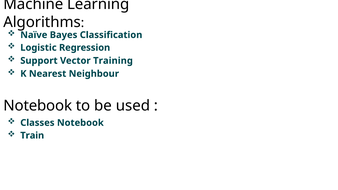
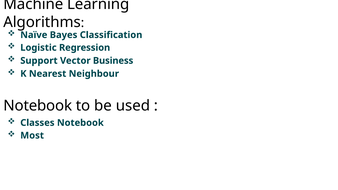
Training: Training -> Business (113, 61)
Train: Train -> Most (32, 136)
